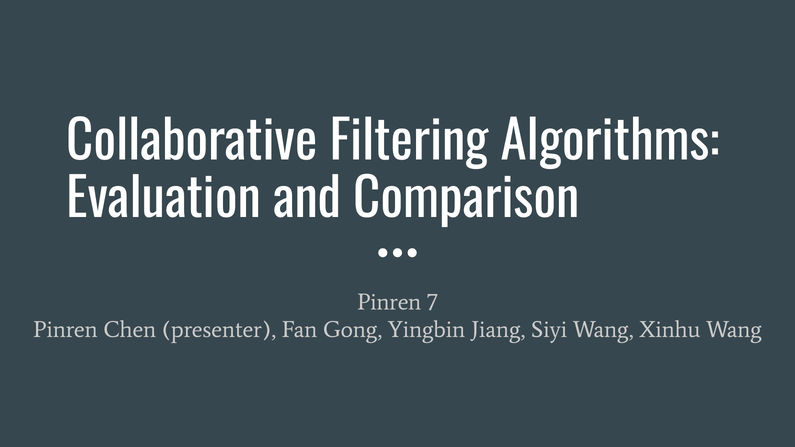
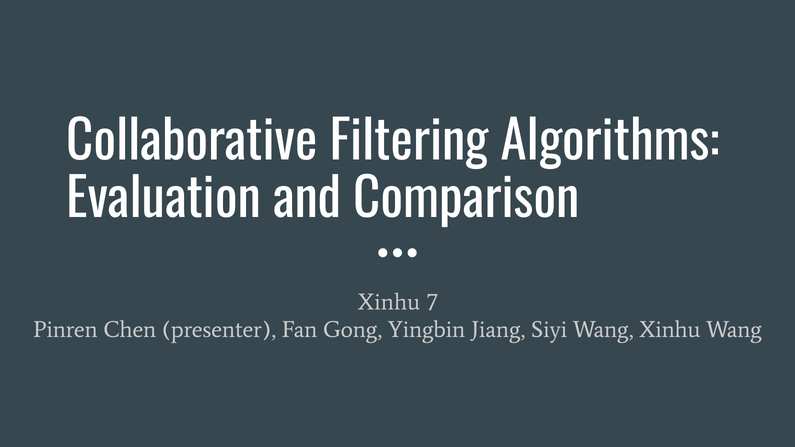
Pinren: Pinren -> Xinhu (389, 302)
